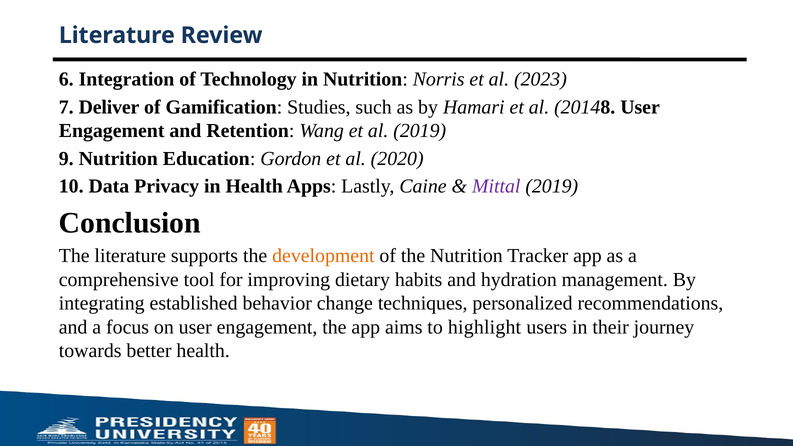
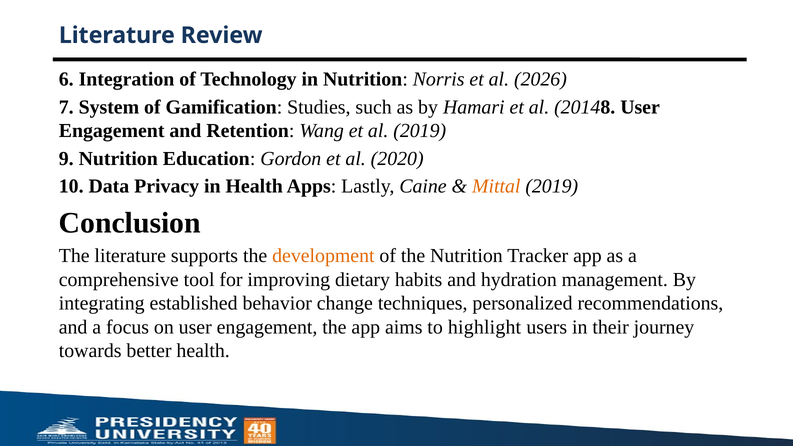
2023: 2023 -> 2026 (540, 79)
Deliver: Deliver -> System (109, 107)
Mittal colour: purple -> orange (496, 186)
